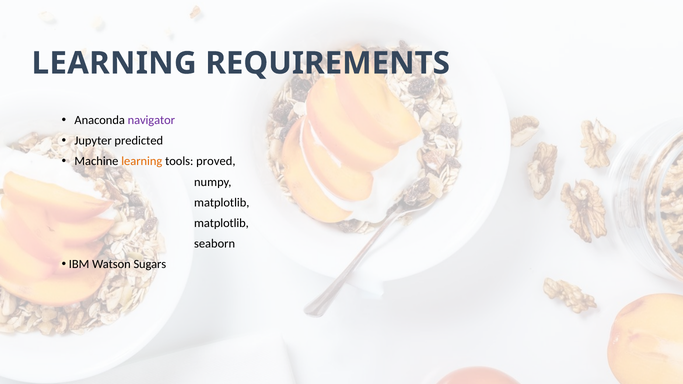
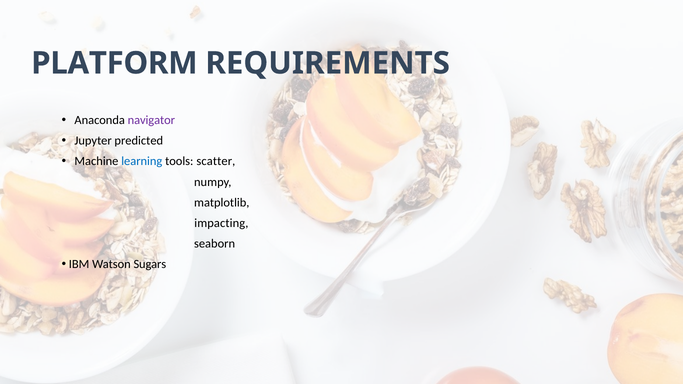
LEARNING: LEARNING -> PLATFORM (114, 63)
learning colour: orange -> blue (142, 161)
proved: proved -> scatter (216, 161)
matplotlib: matplotlib -> impacting (221, 223)
